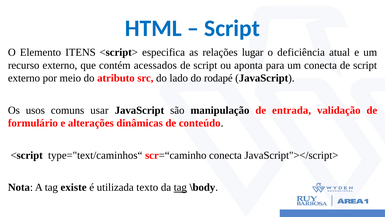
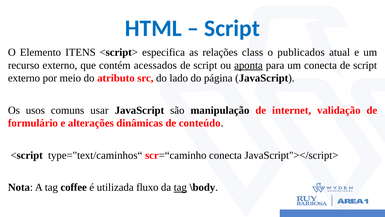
lugar: lugar -> class (253, 52)
deficiência: deficiência -> publicados (301, 52)
aponta underline: none -> present (248, 65)
rodapé: rodapé -> página (218, 78)
entrada: entrada -> internet (292, 110)
existe: existe -> coffee (74, 187)
texto: texto -> fluxo (147, 187)
